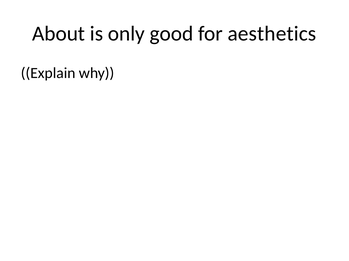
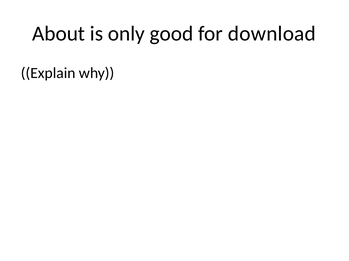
aesthetics: aesthetics -> download (272, 34)
